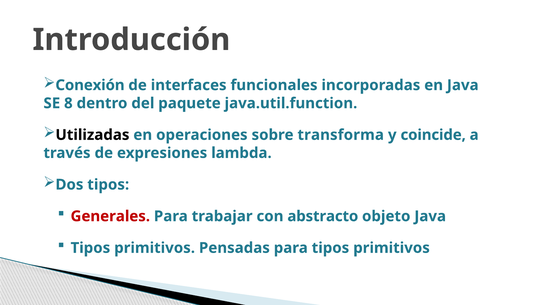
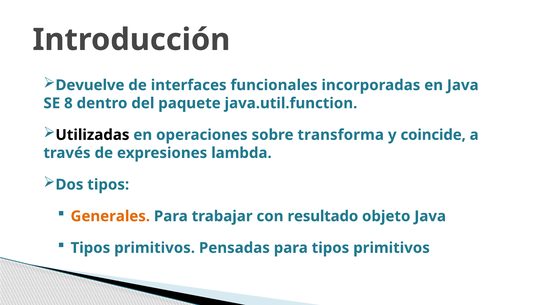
Conexión: Conexión -> Devuelve (90, 85)
Generales colour: red -> orange (110, 216)
abstracto: abstracto -> resultado (323, 216)
